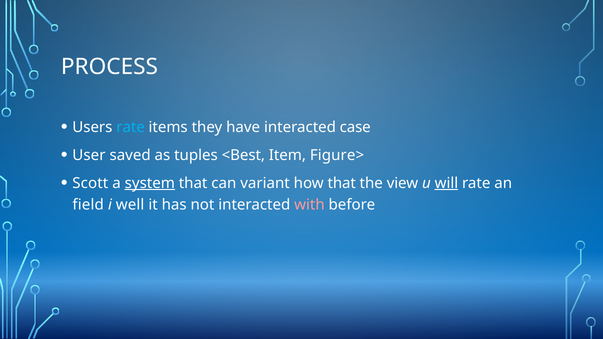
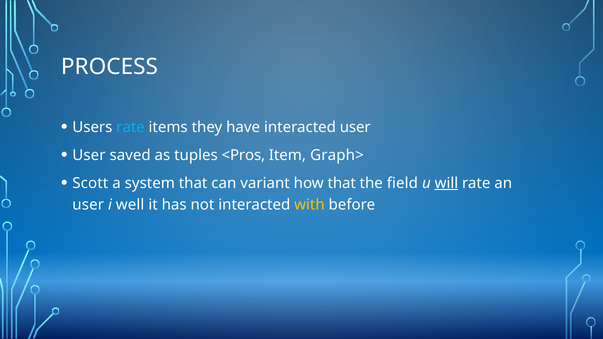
interacted case: case -> user (355, 127)
<Best: <Best -> <Pros (243, 155)
Figure>: Figure> -> Graph> (337, 155)
system underline: present -> none (150, 183)
view: view -> field (402, 183)
field: field -> user (88, 205)
with colour: pink -> yellow (309, 205)
